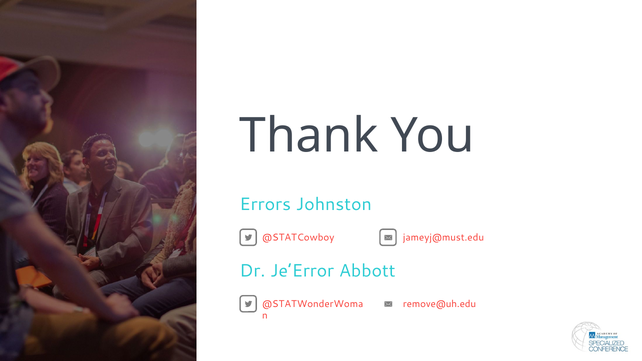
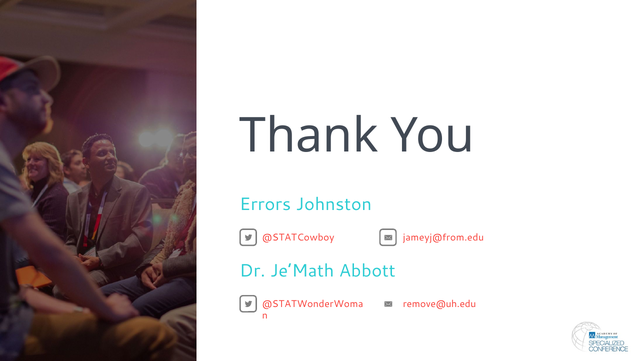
jameyj@must.edu: jameyj@must.edu -> jameyj@from.edu (443, 238)
Je’Error: Je’Error -> Je’Math (302, 271)
